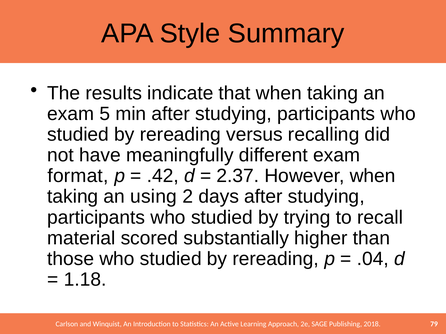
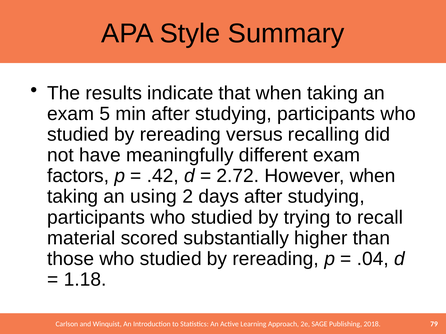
format: format -> factors (78, 176)
2.37: 2.37 -> 2.72 (238, 176)
